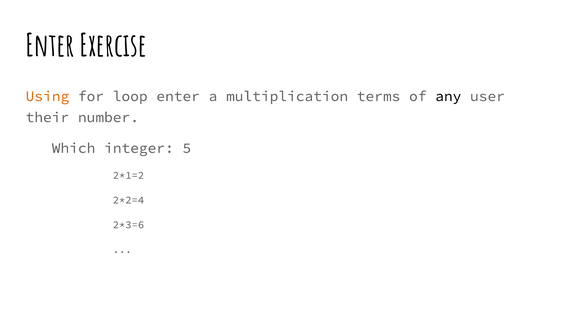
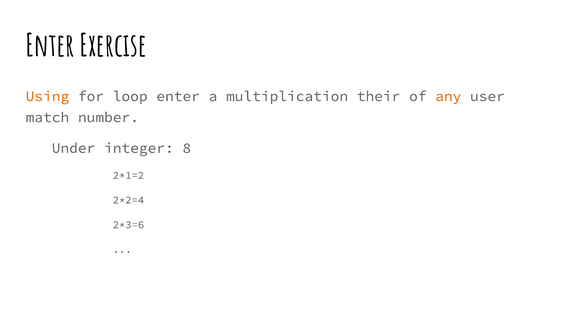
terms: terms -> their (379, 96)
any colour: black -> orange (448, 96)
their: their -> match (47, 117)
Which: Which -> Under (74, 148)
5: 5 -> 8 (187, 148)
